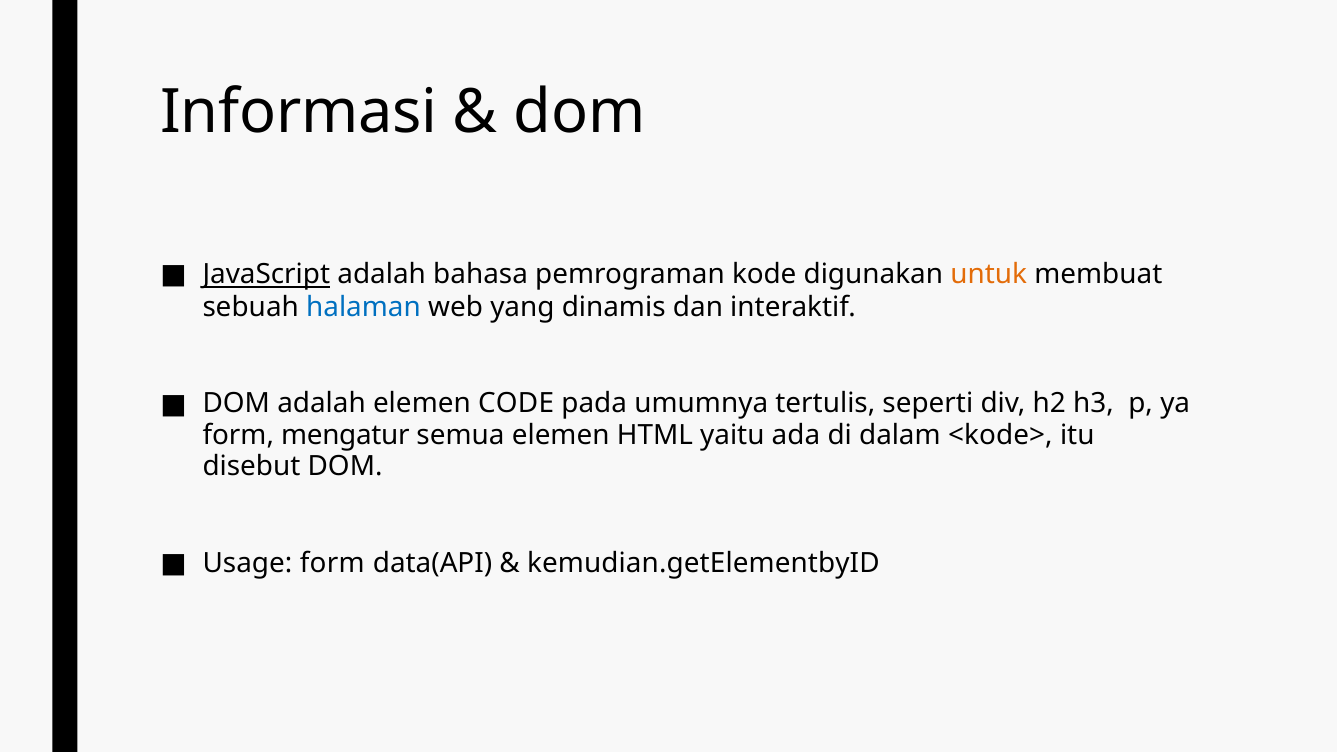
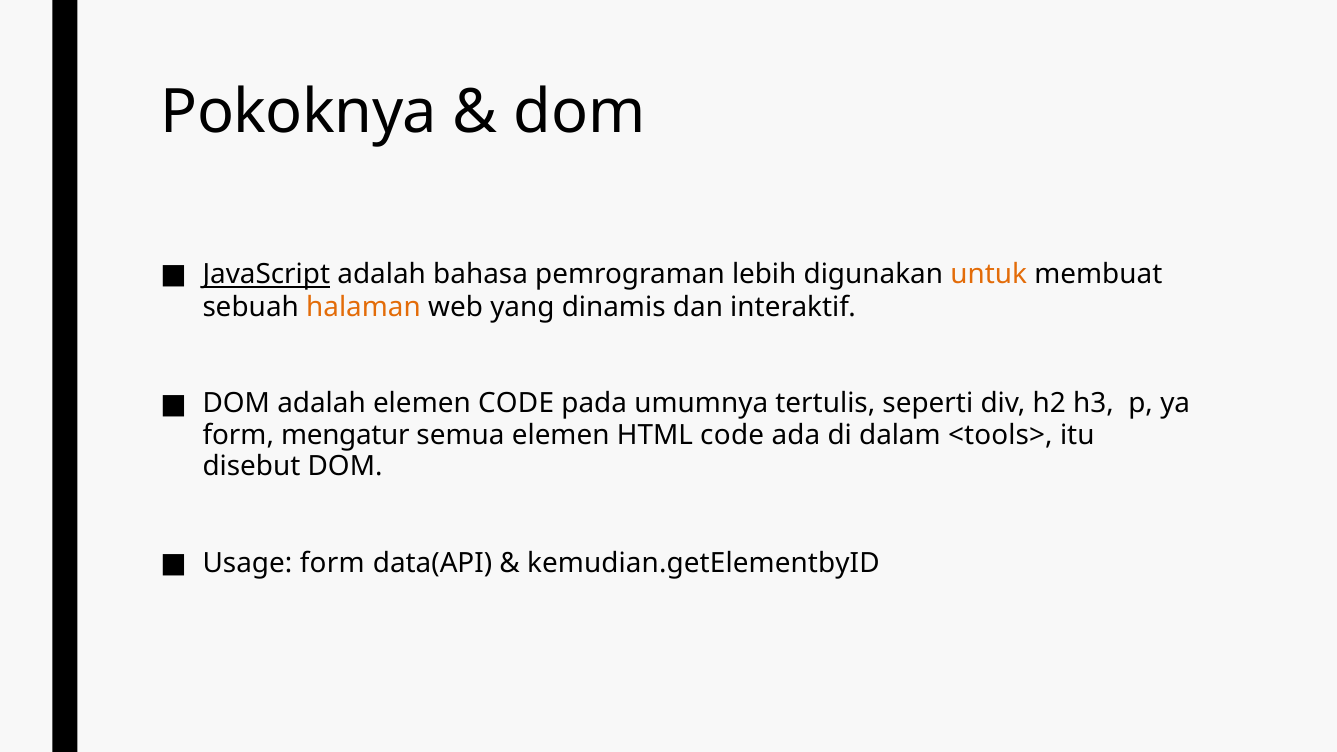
Informasi: Informasi -> Pokoknya (299, 112)
kode: kode -> lebih (764, 274)
halaman colour: blue -> orange (363, 307)
HTML yaitu: yaitu -> code (732, 435)
<kode>: <kode> -> <tools> (1000, 435)
